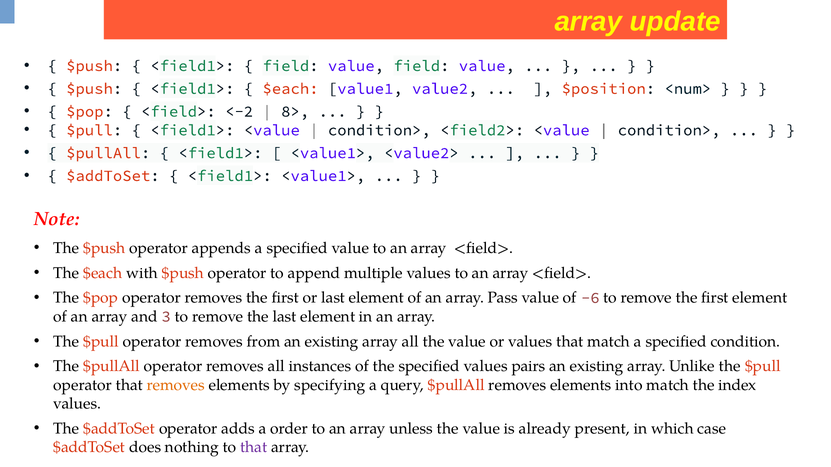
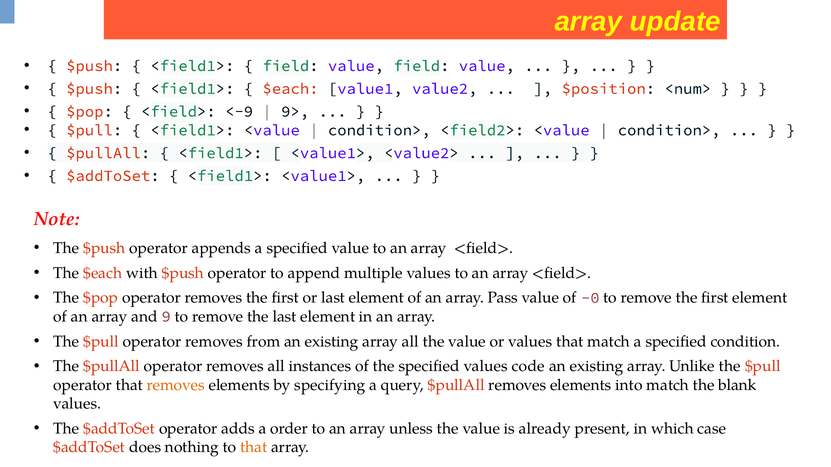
<-2: <-2 -> <-9 (239, 112)
8>: 8> -> 9> (295, 112)
-6: -6 -> -0 (590, 298)
3: 3 -> 9 (166, 317)
pairs: pairs -> code (528, 367)
index: index -> blank (737, 385)
that colour: purple -> orange (254, 448)
